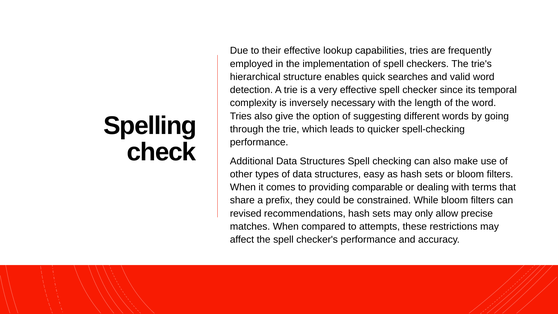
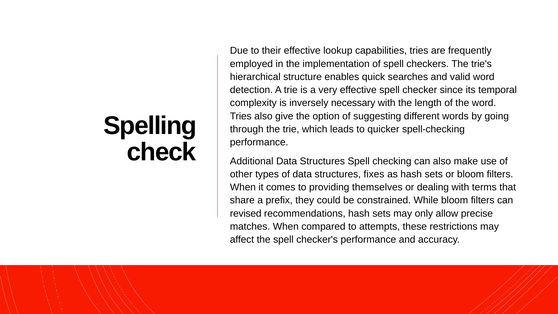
easy: easy -> fixes (374, 174)
comparable: comparable -> themselves (377, 187)
